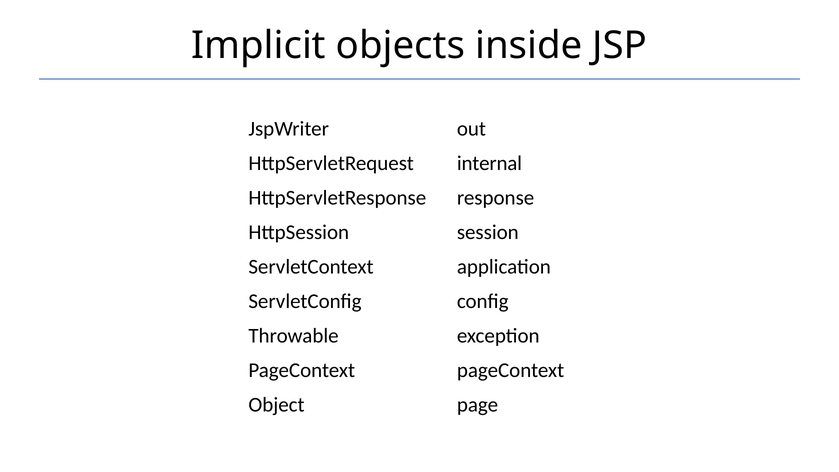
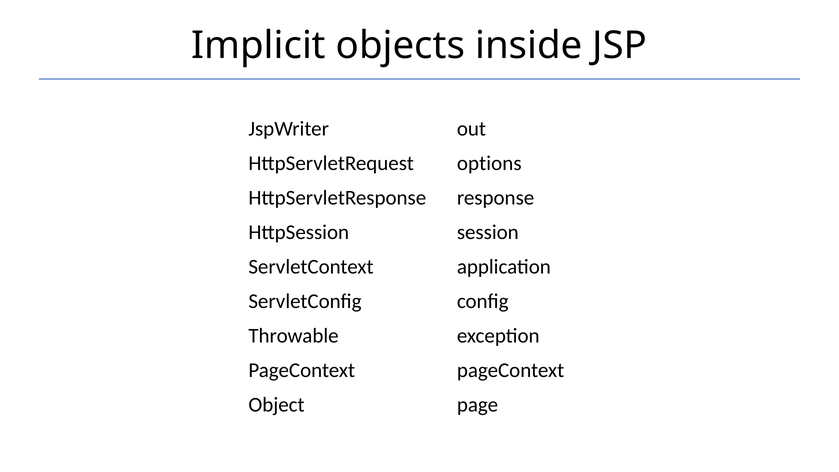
internal: internal -> options (489, 163)
